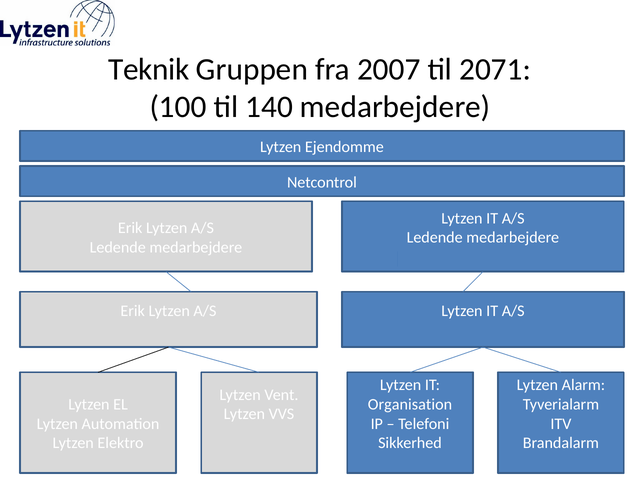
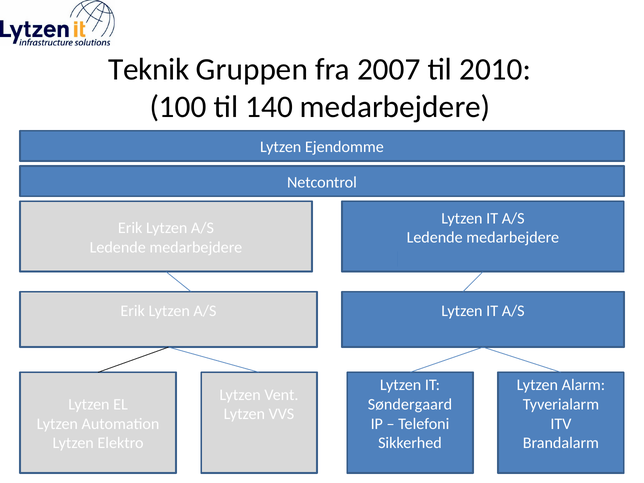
2071: 2071 -> 2010 (495, 69)
Organisation: Organisation -> Søndergaard (410, 404)
